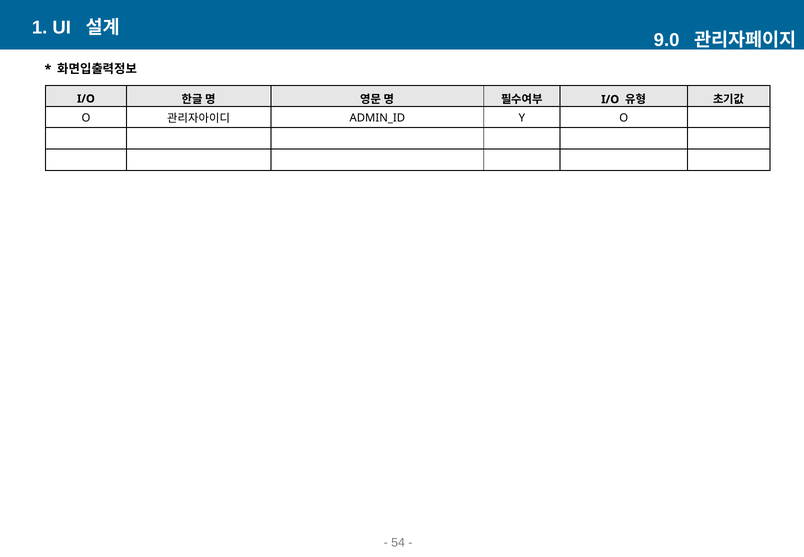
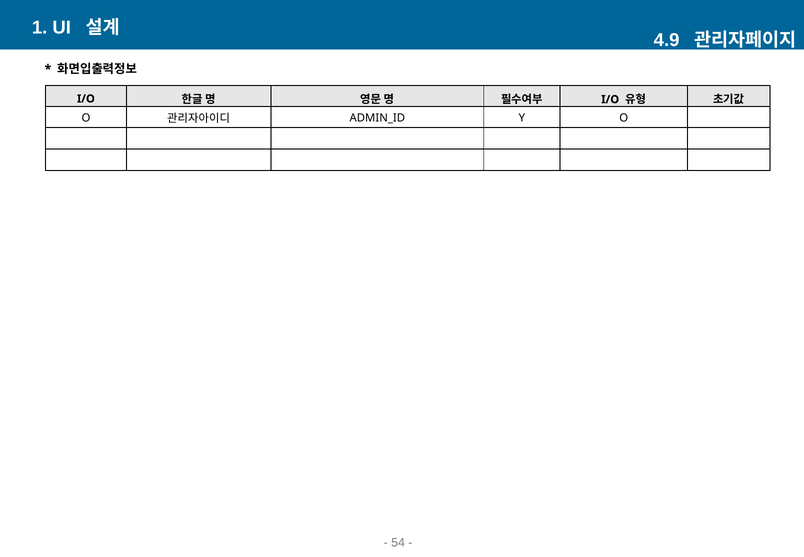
9.0: 9.0 -> 4.9 (667, 40)
